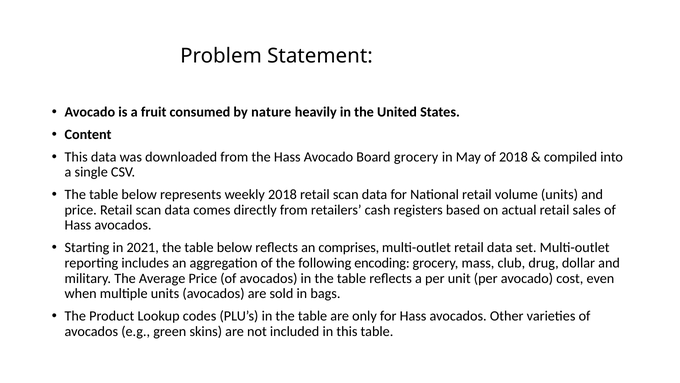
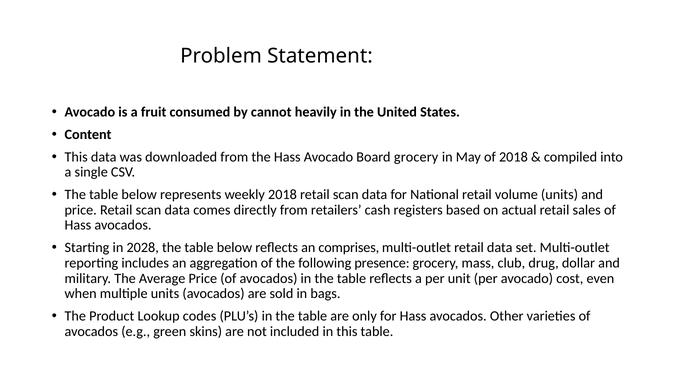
nature: nature -> cannot (271, 112)
2021: 2021 -> 2028 (143, 247)
encoding: encoding -> presence (382, 263)
